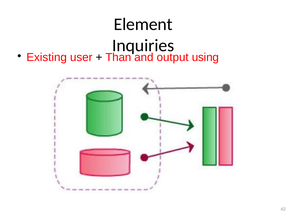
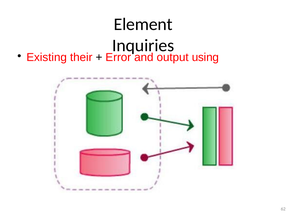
user: user -> their (81, 57)
Than: Than -> Error (118, 57)
